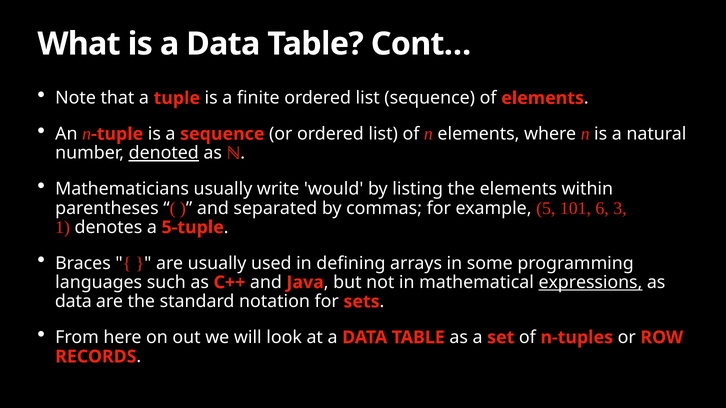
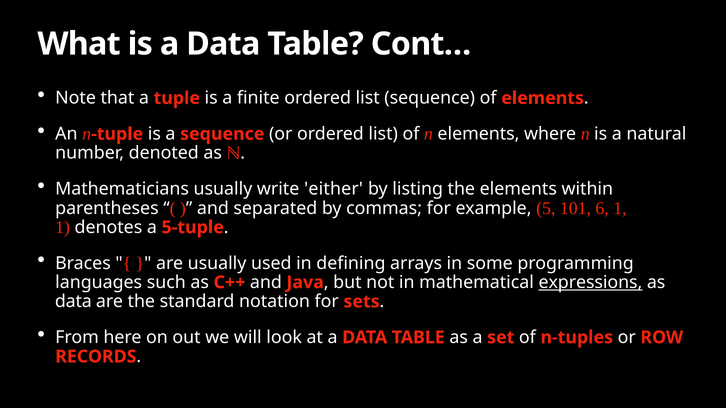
denoted underline: present -> none (164, 153)
would: would -> either (334, 189)
6 3: 3 -> 1 (620, 208)
